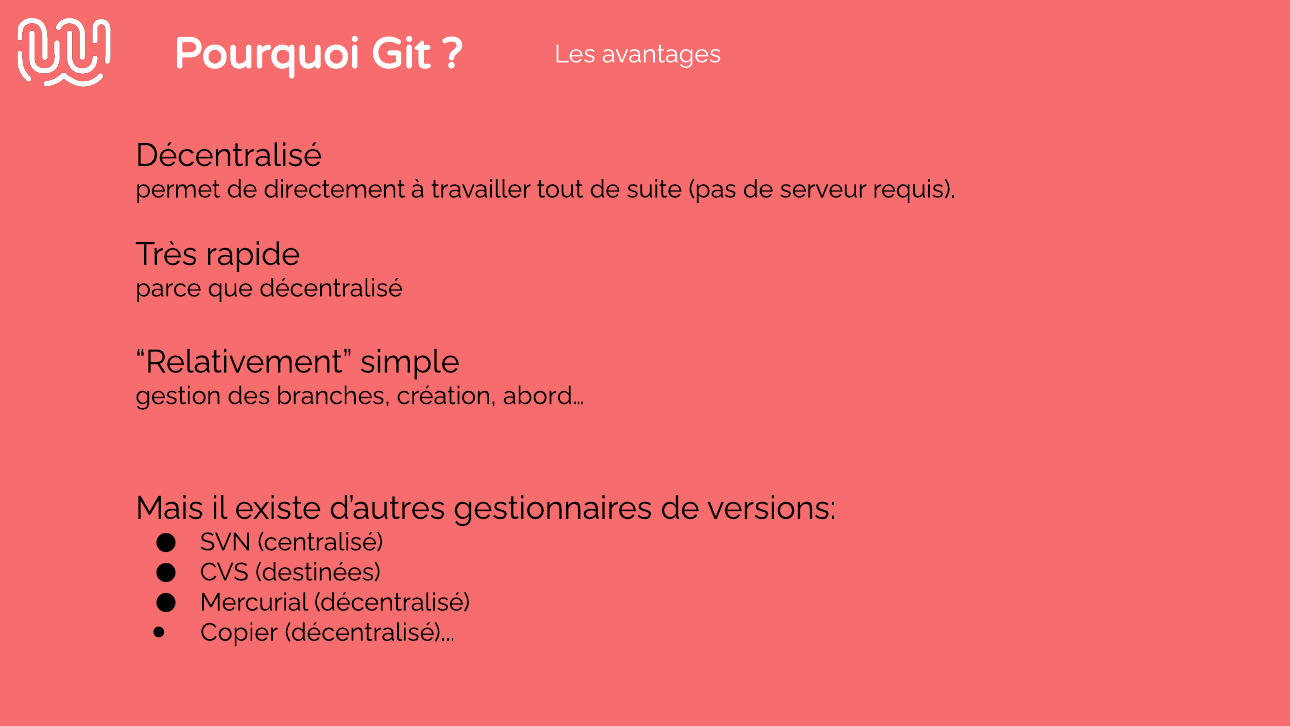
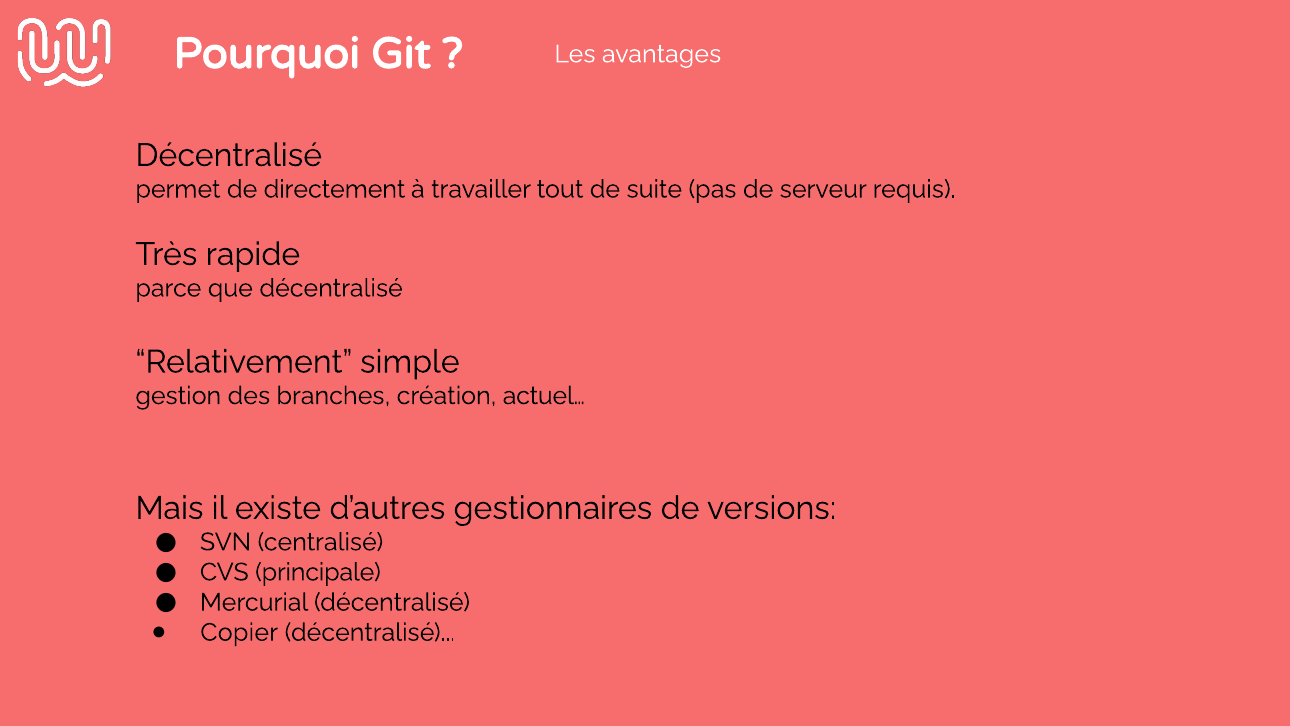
abord…: abord… -> actuel… (544, 396)
destinées: destinées -> principale (318, 572)
